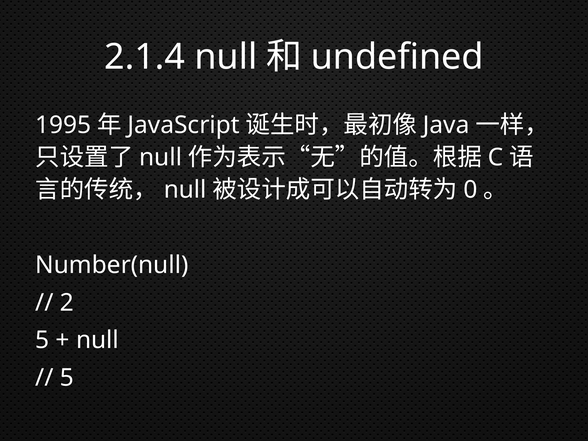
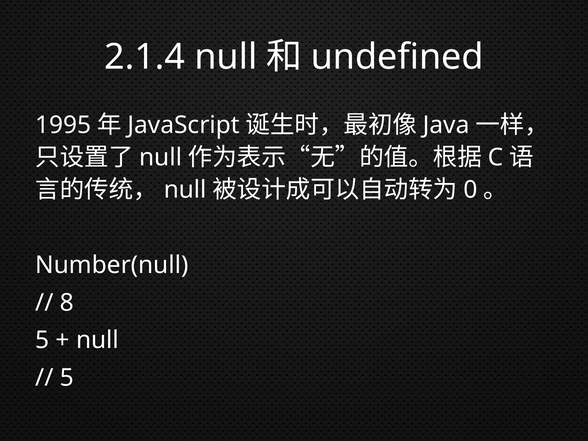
2: 2 -> 8 (67, 303)
